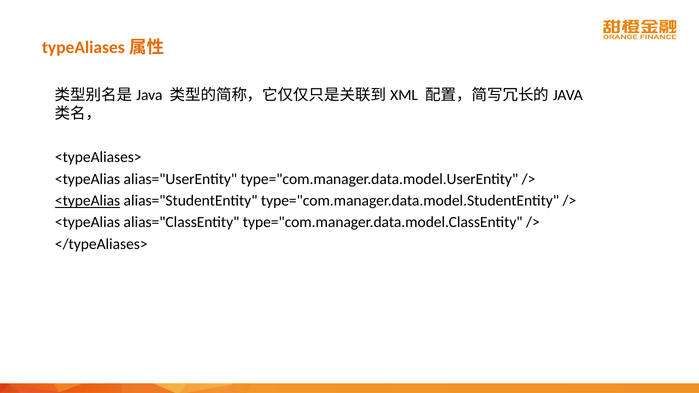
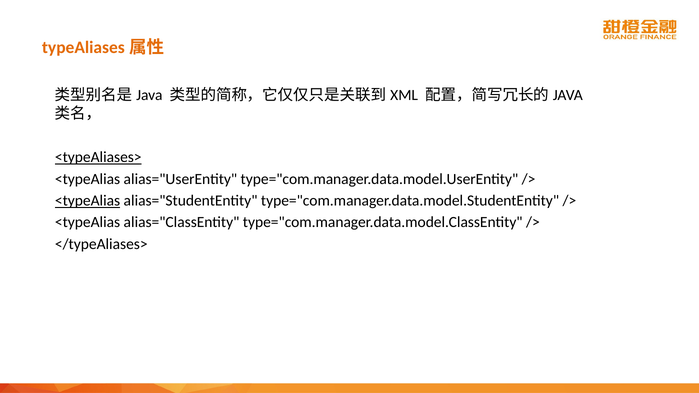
<typeAliases> underline: none -> present (98, 157)
